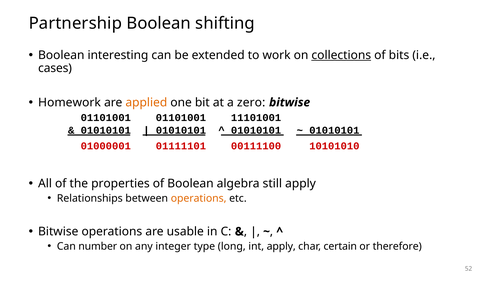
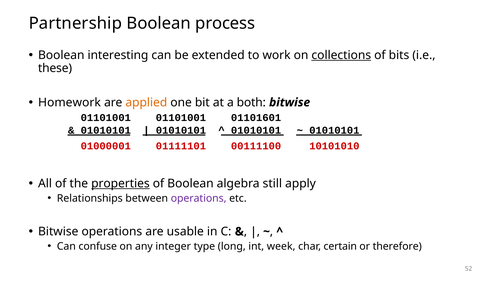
shifting: shifting -> process (225, 23)
cases: cases -> these (55, 68)
zero: zero -> both (251, 102)
11101001: 11101001 -> 01101601 (256, 118)
properties underline: none -> present (120, 183)
operations colour: orange -> purple (199, 198)
number: number -> confuse (98, 246)
int apply: apply -> week (281, 246)
